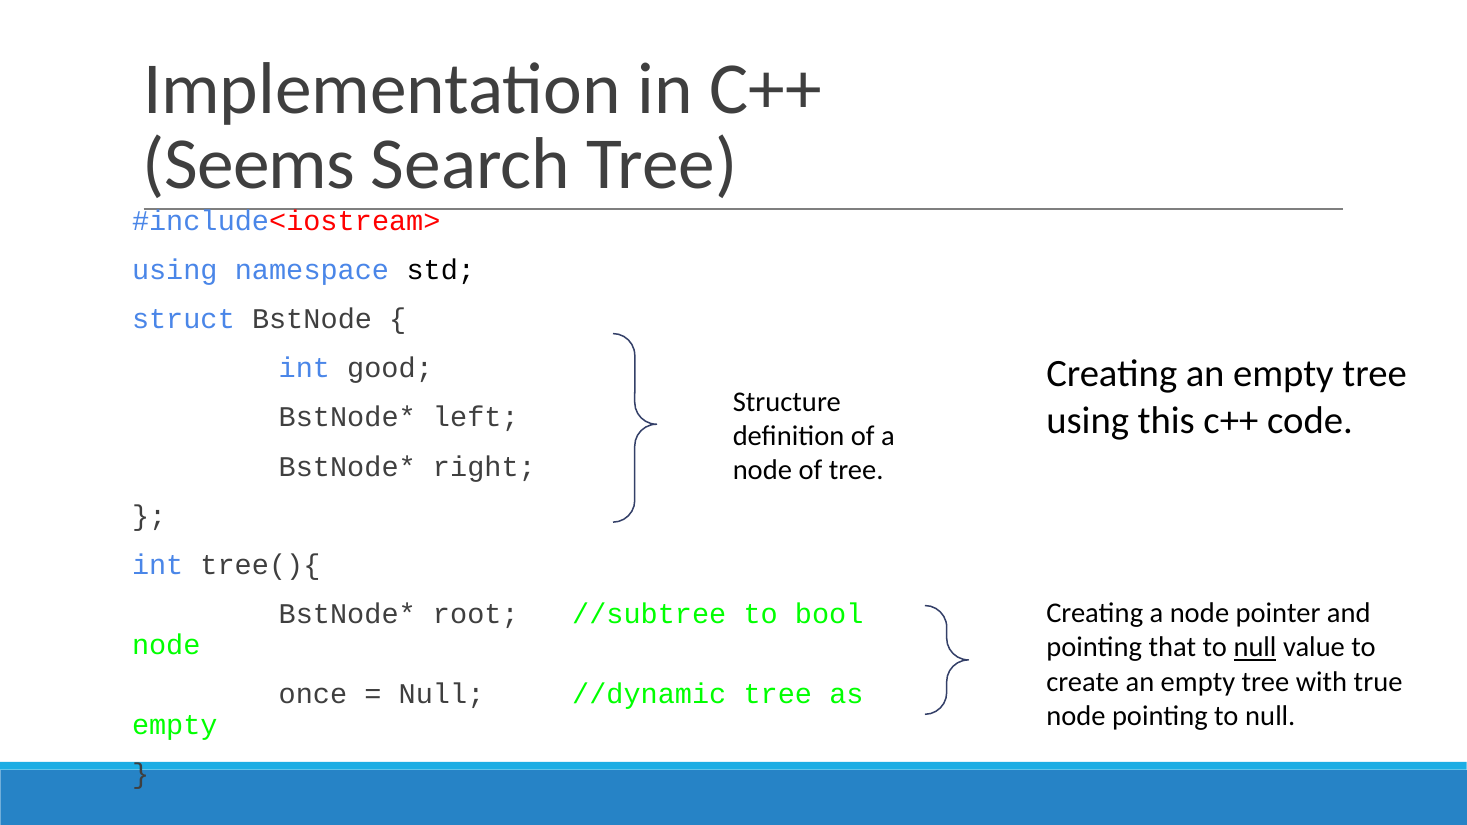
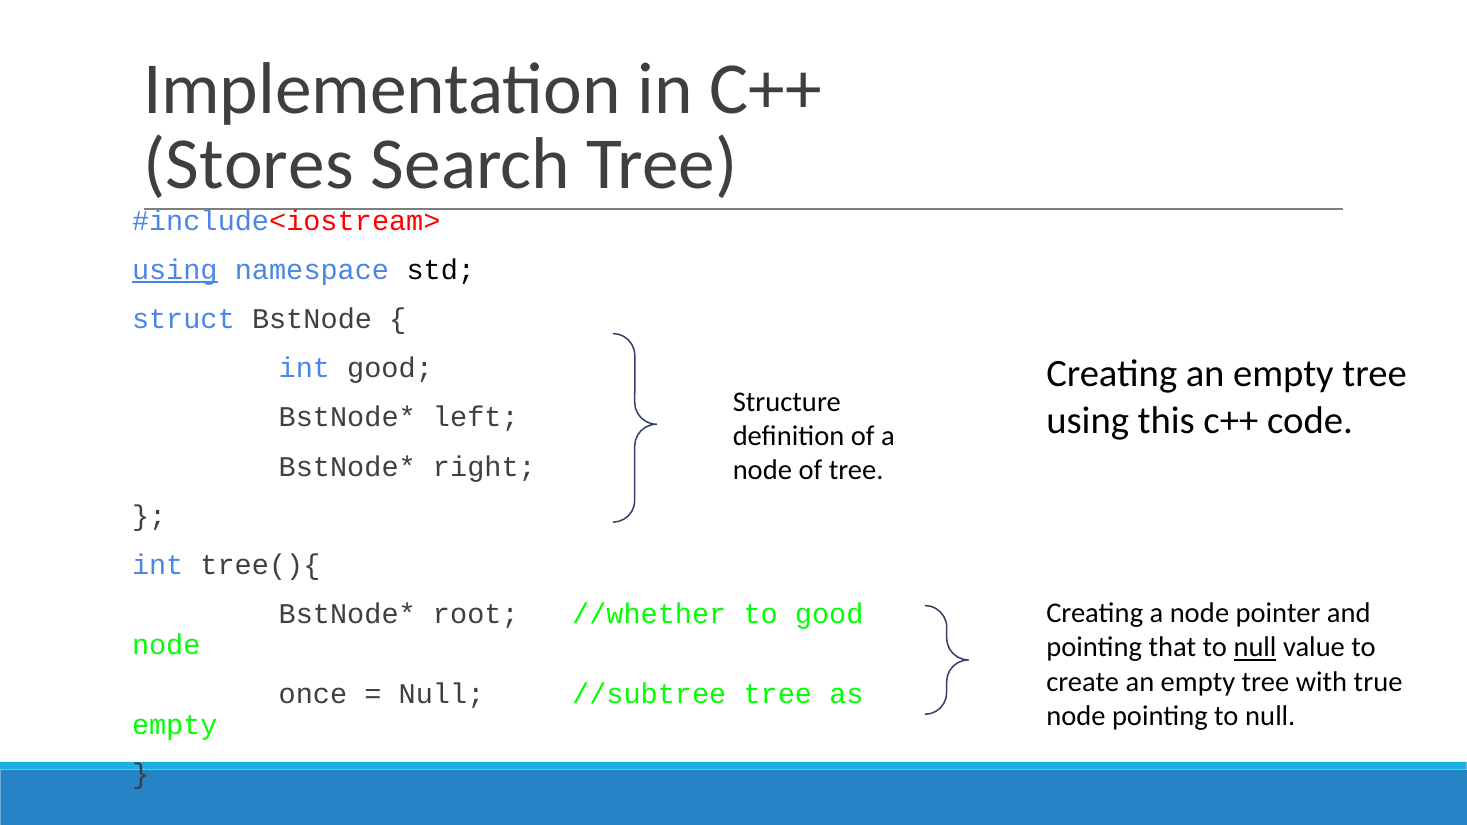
Seems: Seems -> Stores (249, 164)
using underline: none -> present (175, 270)
//subtree: //subtree -> //whether (649, 614)
to bool: bool -> good (829, 614)
//dynamic: //dynamic -> //subtree (649, 694)
